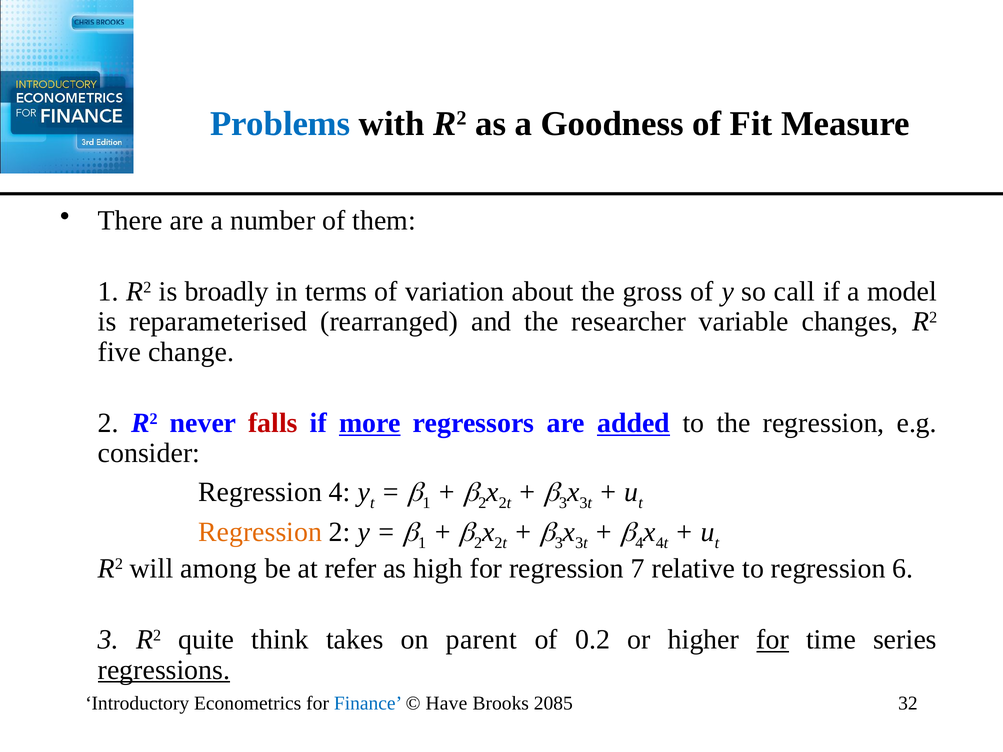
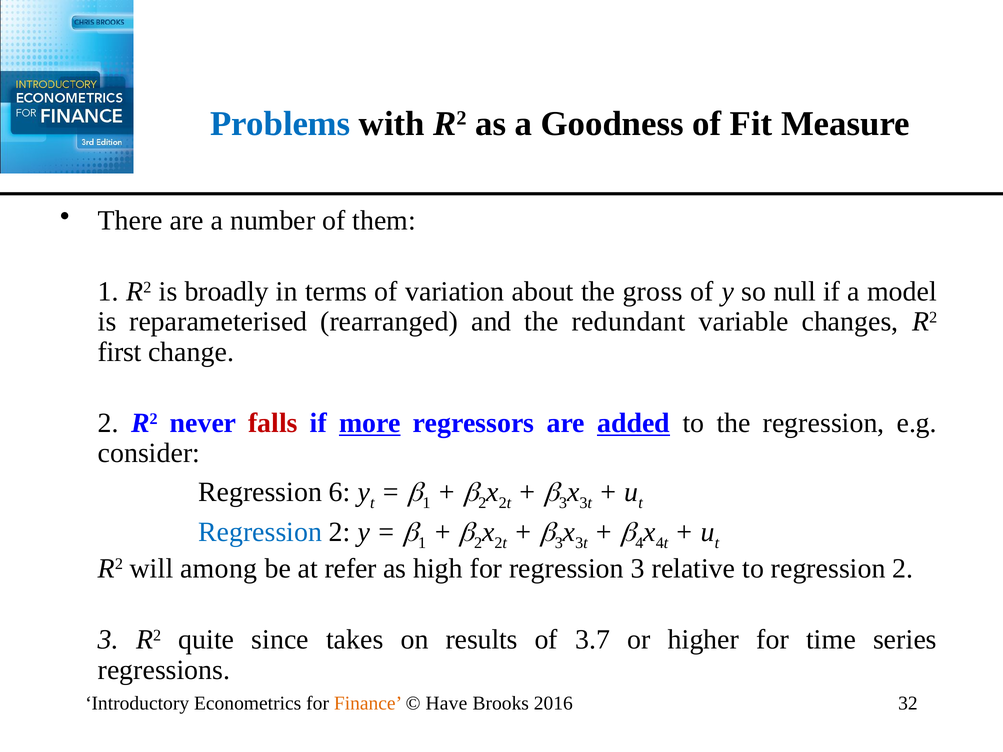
call: call -> null (795, 292)
researcher: researcher -> redundant (629, 322)
five: five -> first (120, 352)
Regression 4: 4 -> 6 (340, 492)
Regression colour: orange -> blue (260, 532)
regression 7: 7 -> 3 (638, 569)
to regression 6: 6 -> 2 (903, 569)
think: think -> since (280, 640)
parent: parent -> results (482, 640)
0.2: 0.2 -> 3.7 (593, 640)
for underline: present -> none (773, 640)
regressions underline: present -> none (164, 670)
Finance colour: blue -> orange (368, 703)
2085: 2085 -> 2016 (553, 703)
